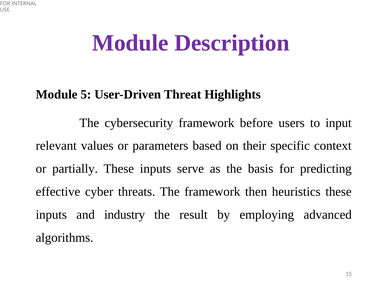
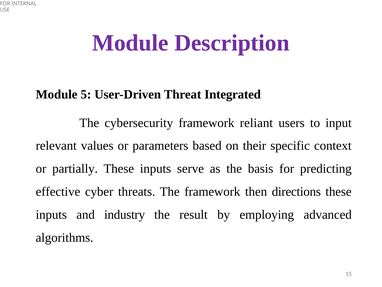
Highlights: Highlights -> Integrated (233, 94)
before: before -> reliant (256, 123)
heuristics: heuristics -> directions (296, 191)
